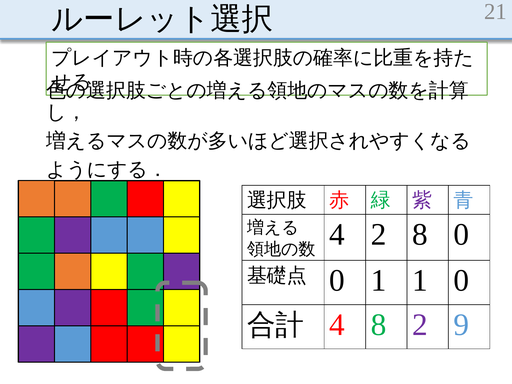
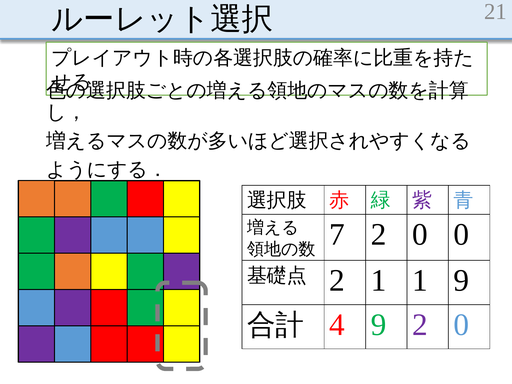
4: 4 -> 7 (337, 234)
8: 8 -> 0 (420, 234)
0: 0 -> 2 (337, 280)
1 0: 0 -> 9 (461, 280)
4 8: 8 -> 9 (379, 325)
9: 9 -> 0 (461, 325)
